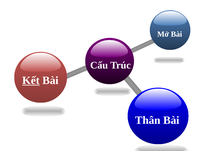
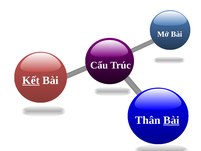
Bài underline: none -> present (171, 120)
